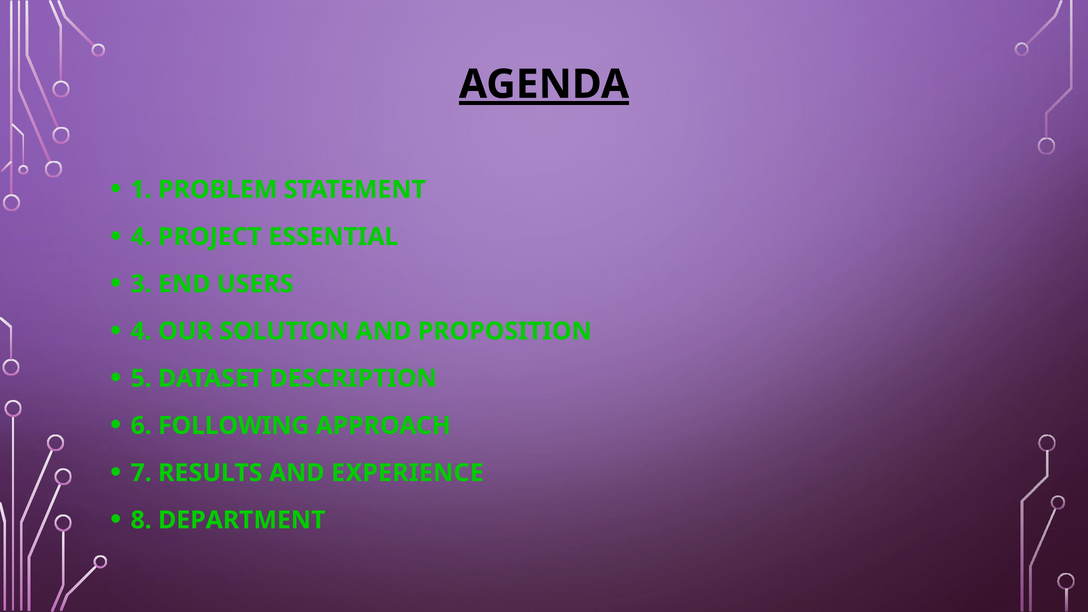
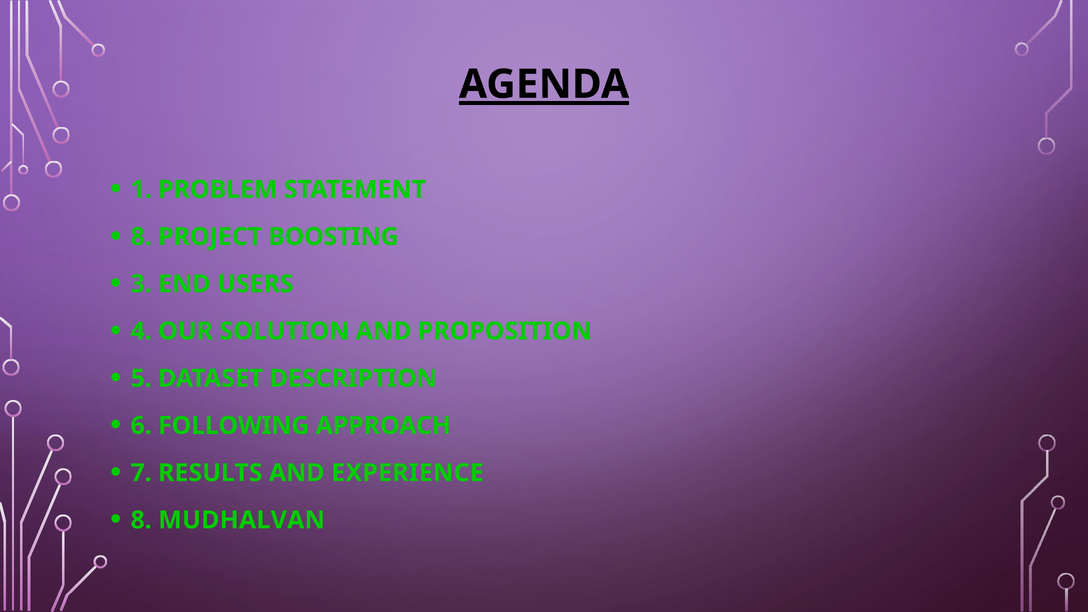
4: 4 -> 8 (141, 237)
ESSENTIAL: ESSENTIAL -> BOOSTING (333, 237)
DEPARTMENT: DEPARTMENT -> MUDHALVAN (242, 520)
